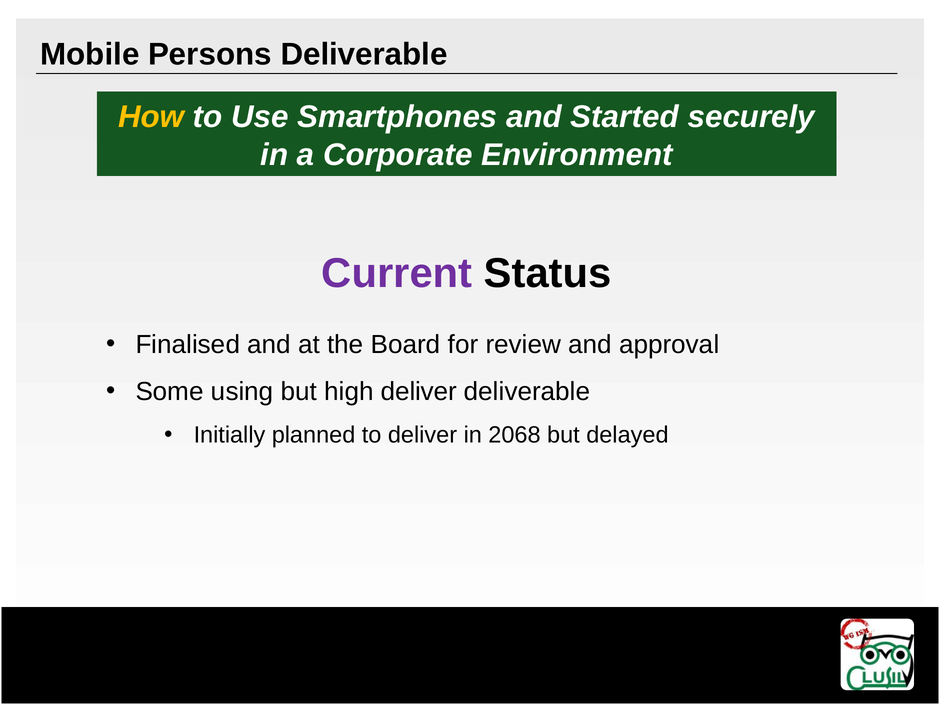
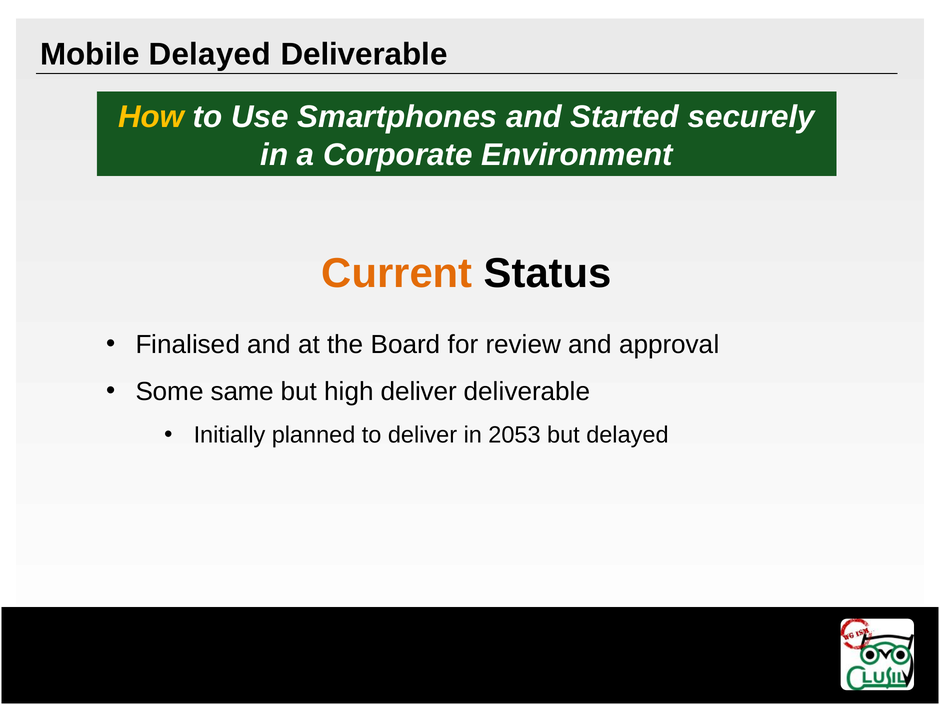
Mobile Persons: Persons -> Delayed (210, 54)
Current colour: purple -> orange (397, 274)
using: using -> same (242, 392)
2068: 2068 -> 2053 (514, 435)
